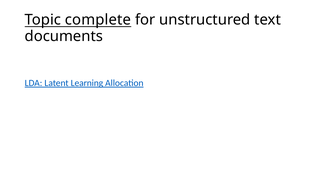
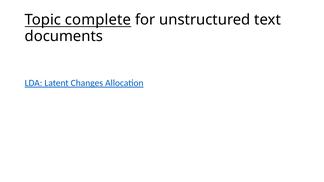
Learning: Learning -> Changes (87, 83)
